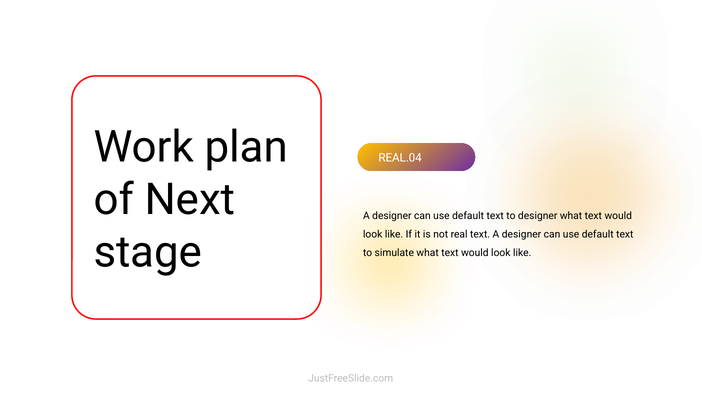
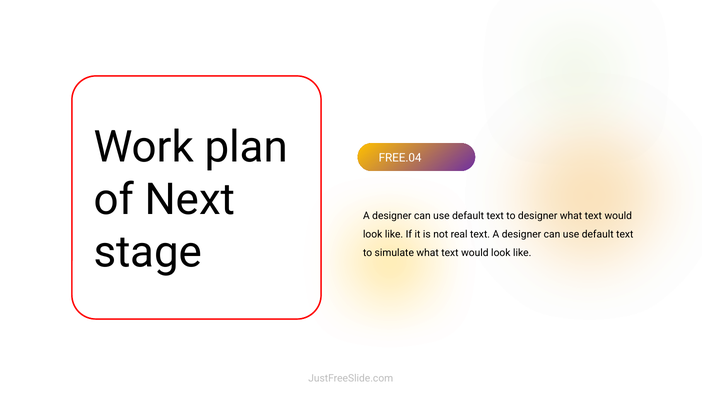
REAL.04: REAL.04 -> FREE.04 (400, 158)
